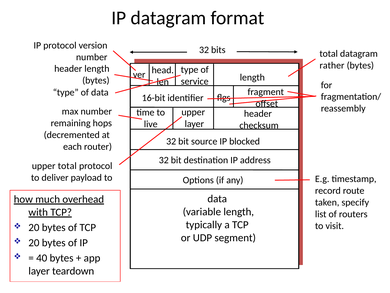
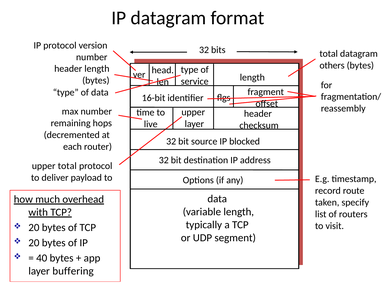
rather: rather -> others (332, 65)
teardown: teardown -> buffering (73, 271)
